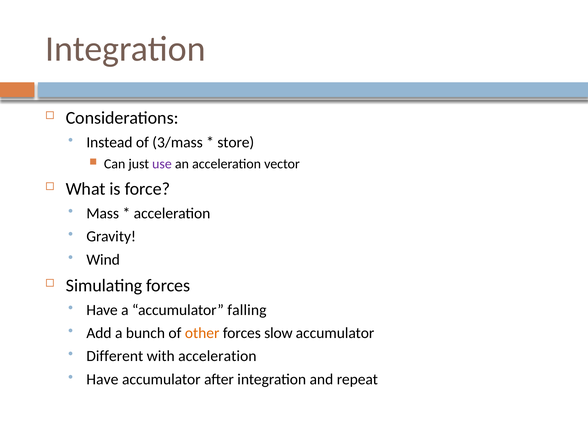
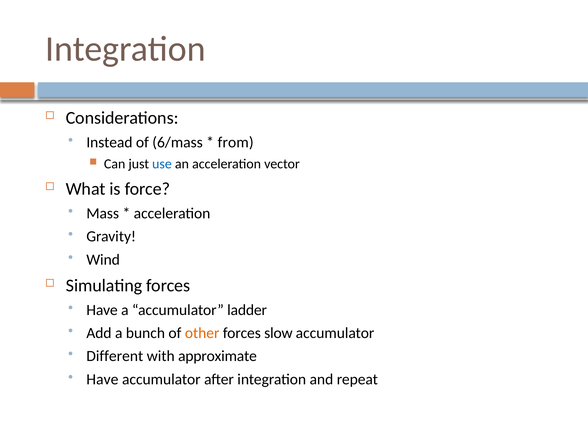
3/mass: 3/mass -> 6/mass (178, 142)
store: store -> from (236, 142)
use colour: purple -> blue (162, 164)
falling: falling -> ladder (247, 310)
with acceleration: acceleration -> approximate (217, 356)
